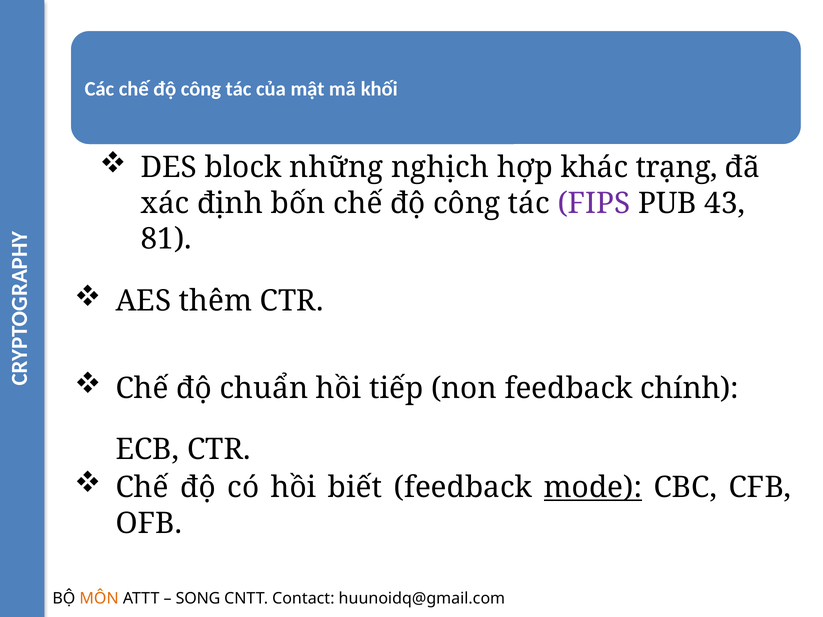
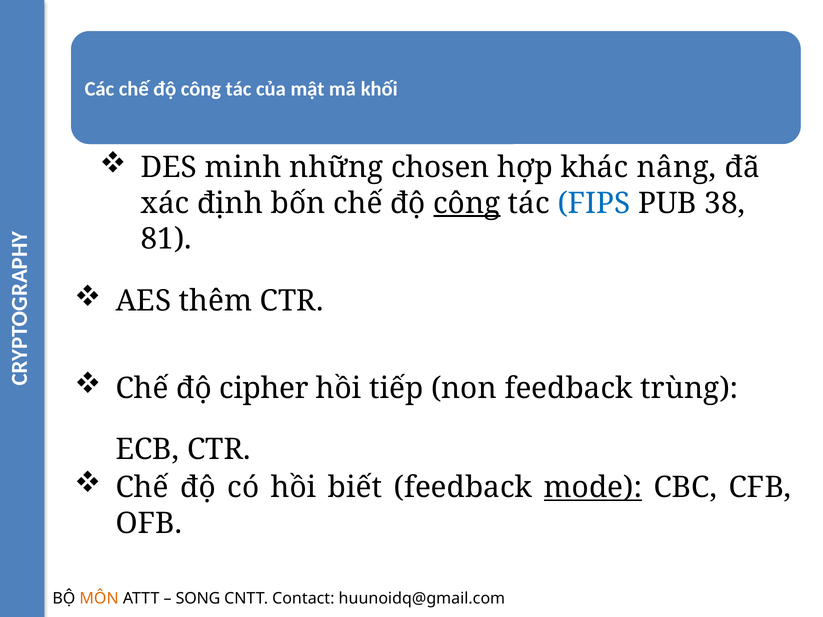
block: block -> minh (243, 168)
nghịch: nghịch -> chosen (440, 168)
trạng: trạng -> nâng (676, 168)
công underline: none -> present (467, 203)
FIPS colour: purple -> blue (594, 203)
43: 43 -> 38 (725, 203)
chuẩn: chuẩn -> cipher (264, 389)
chính: chính -> trùng (689, 389)
